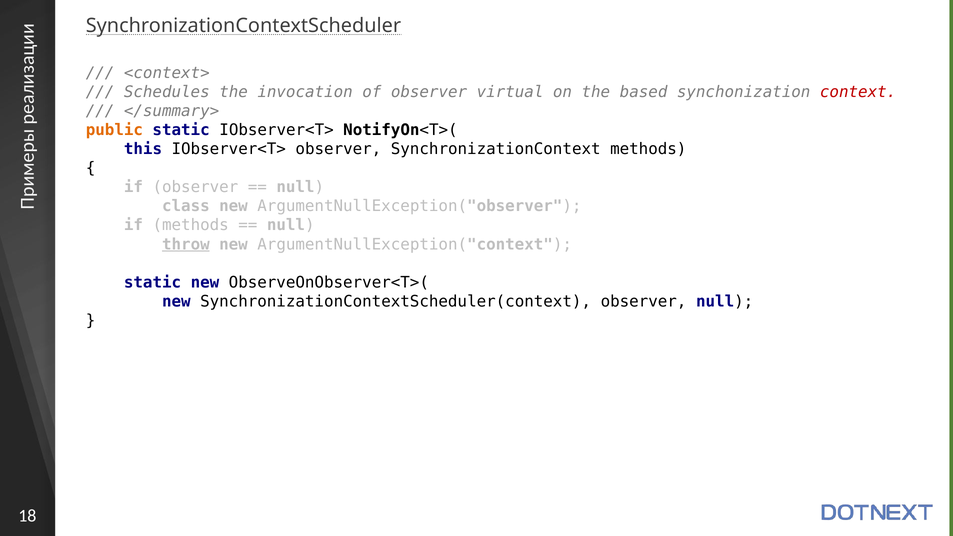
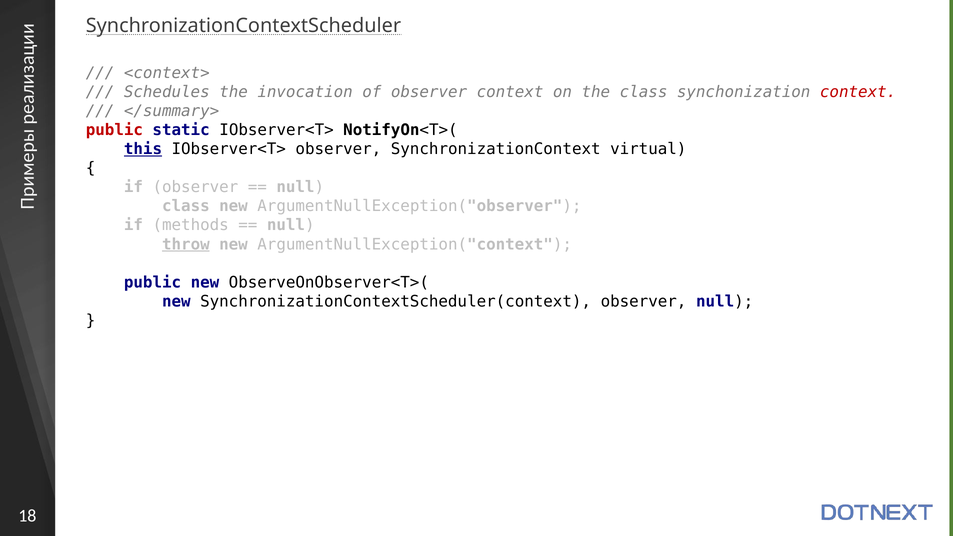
observer virtual: virtual -> context (510, 92)
the based: based -> class (644, 92)
public colour: orange -> red (114, 130)
this underline: none -> present (143, 149)
SynchronizationContext methods: methods -> virtual (648, 149)
static: static -> public (153, 282)
